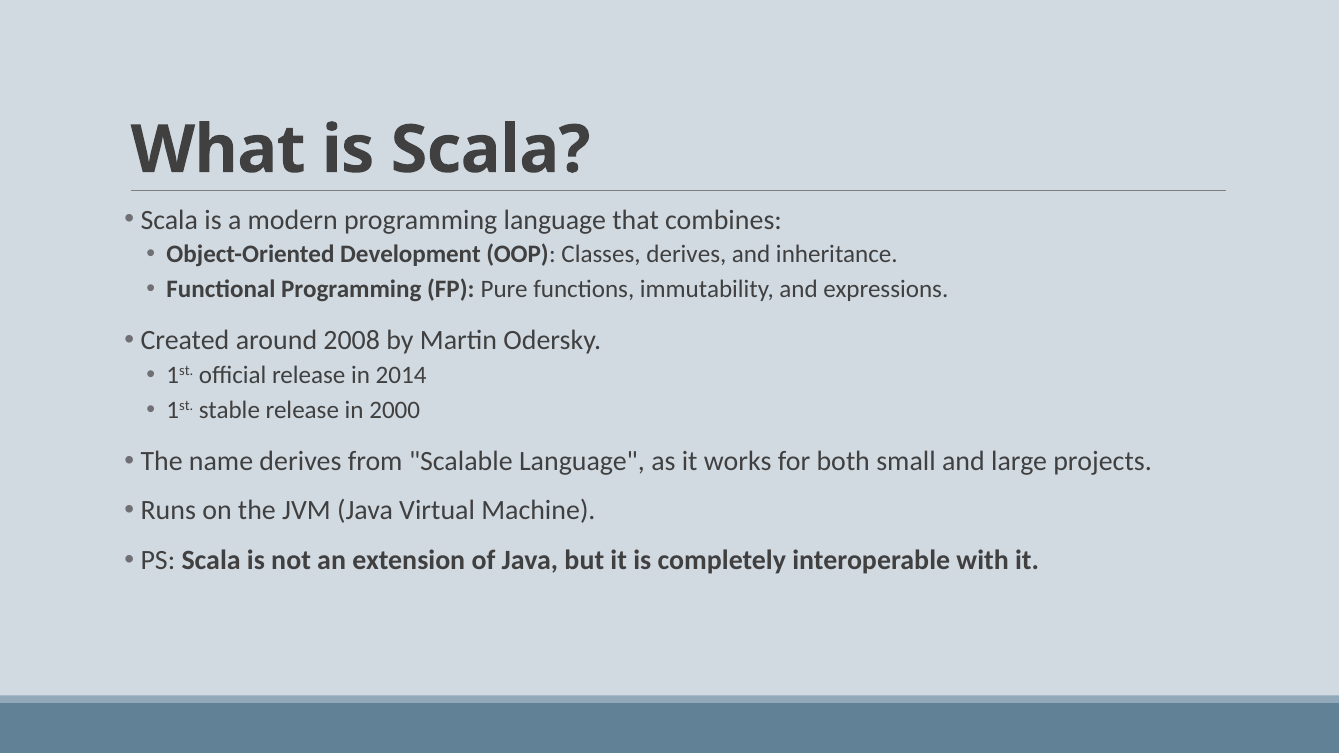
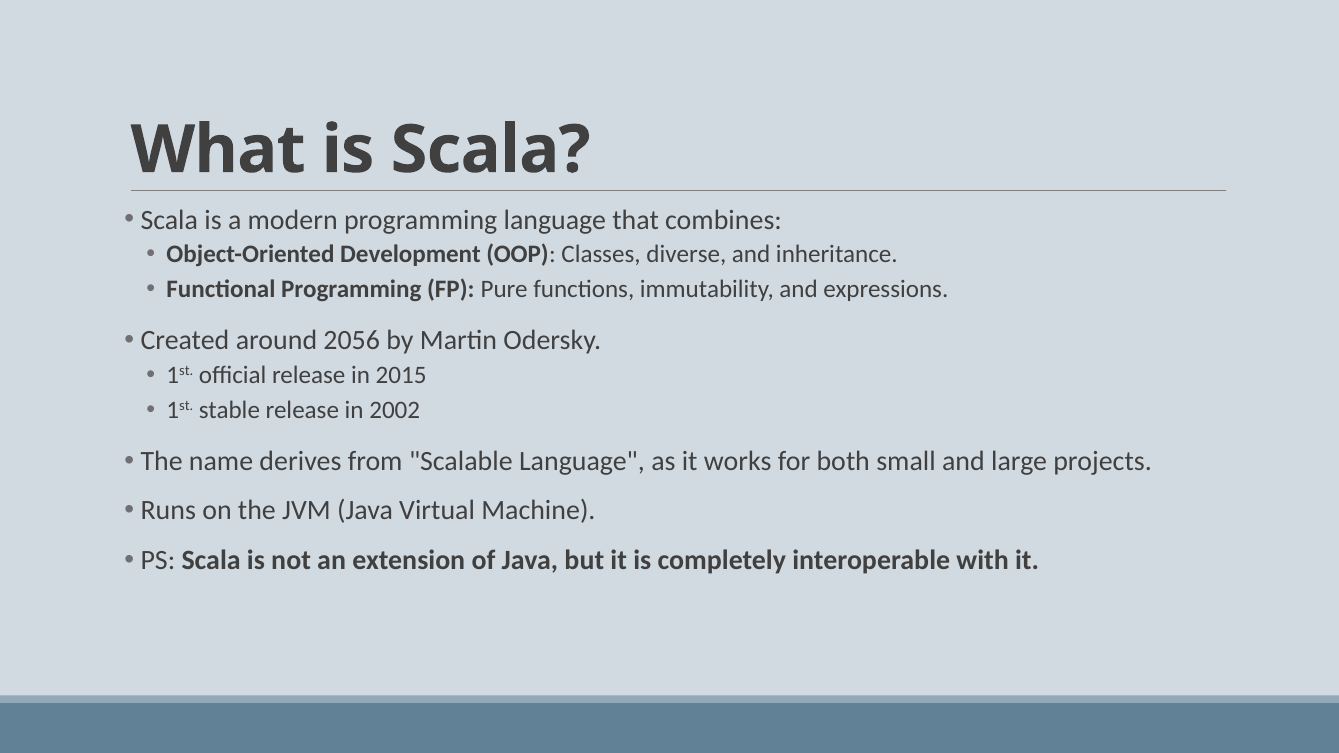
Classes derives: derives -> diverse (686, 254)
2008: 2008 -> 2056 (352, 341)
2014: 2014 -> 2015 (401, 375)
2000: 2000 -> 2002 (395, 410)
